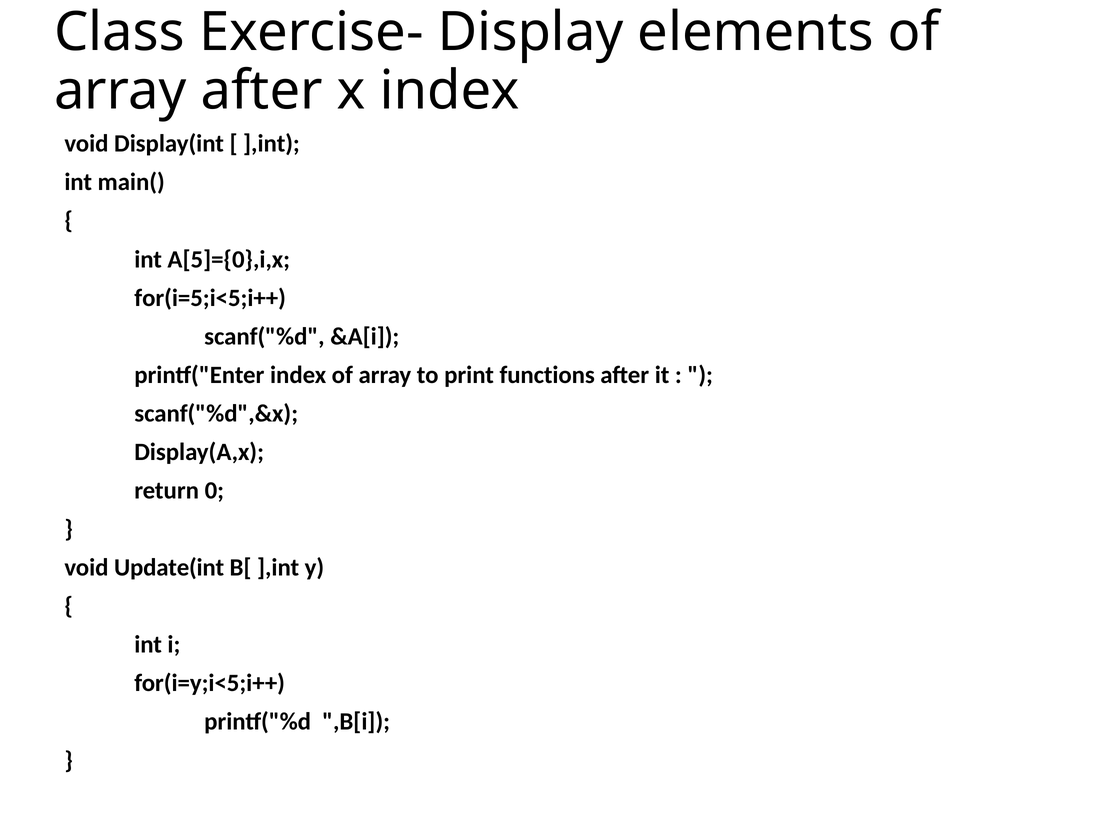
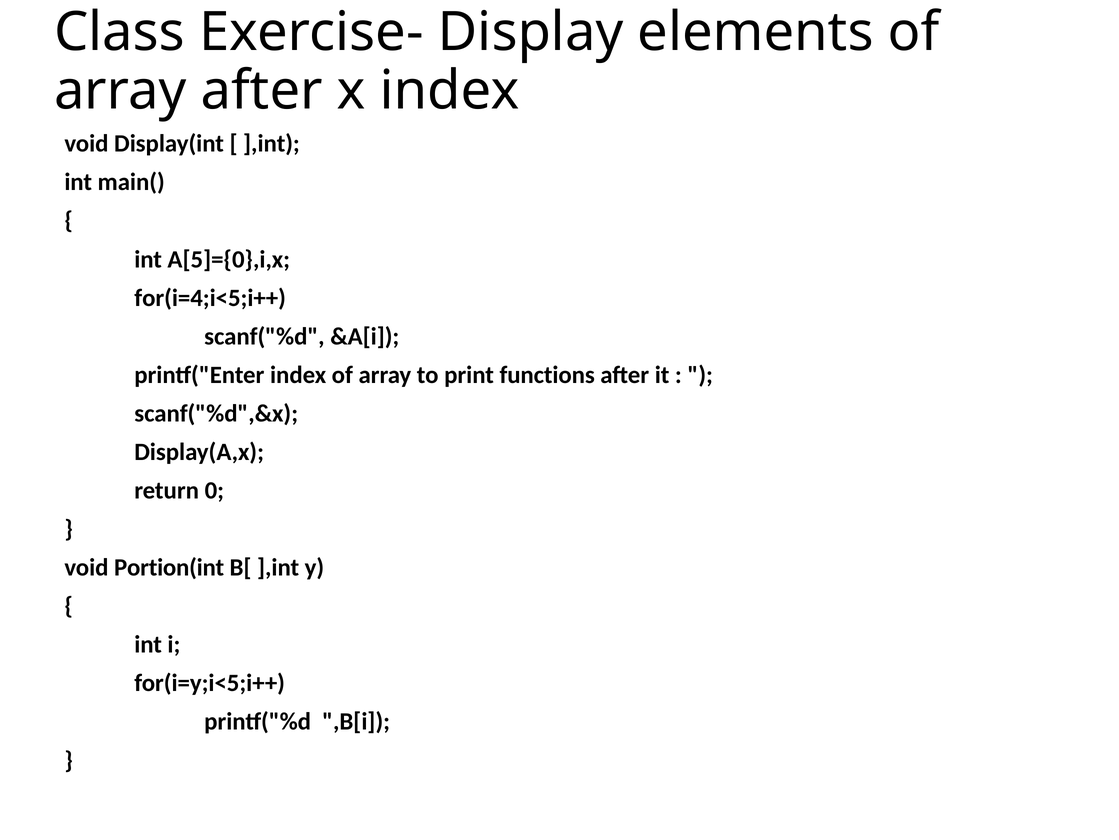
for(i=5;i<5;i++: for(i=5;i<5;i++ -> for(i=4;i<5;i++ (210, 298)
Update(int: Update(int -> Portion(int (169, 567)
